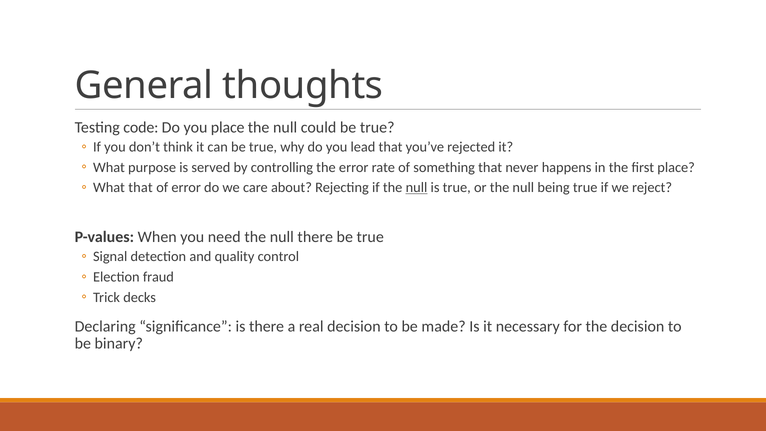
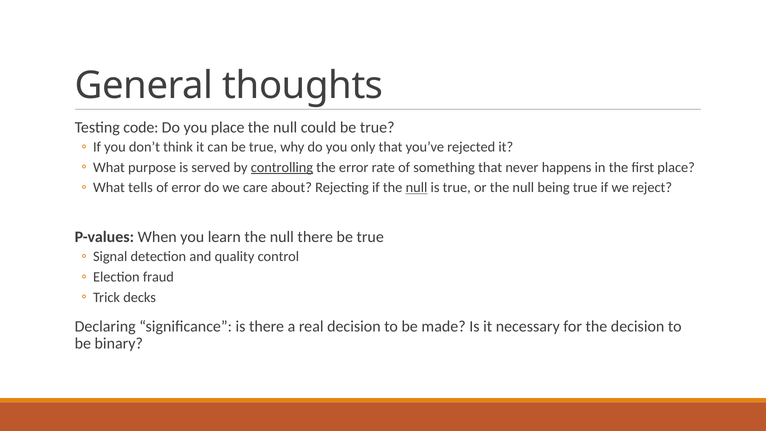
lead: lead -> only (363, 147)
controlling underline: none -> present (282, 167)
What that: that -> tells (140, 188)
need: need -> learn (224, 237)
